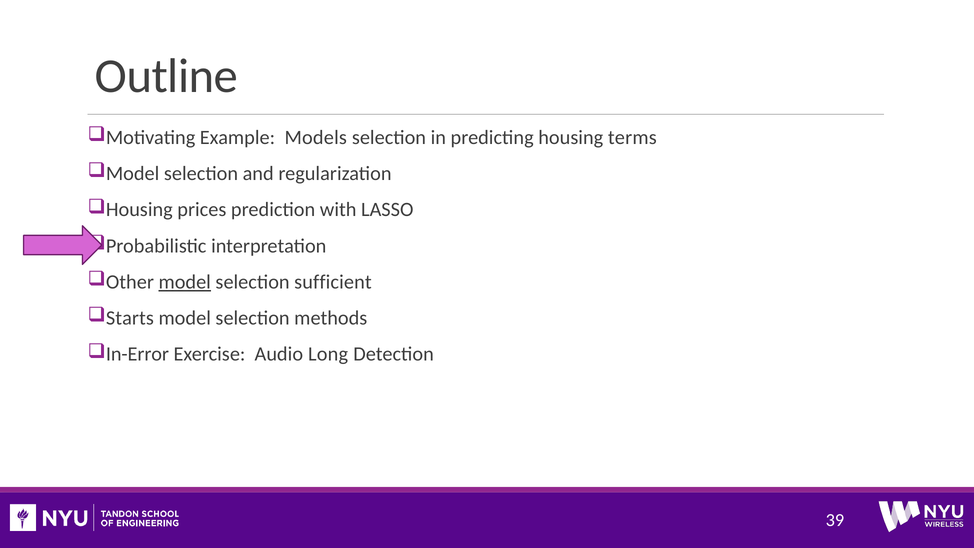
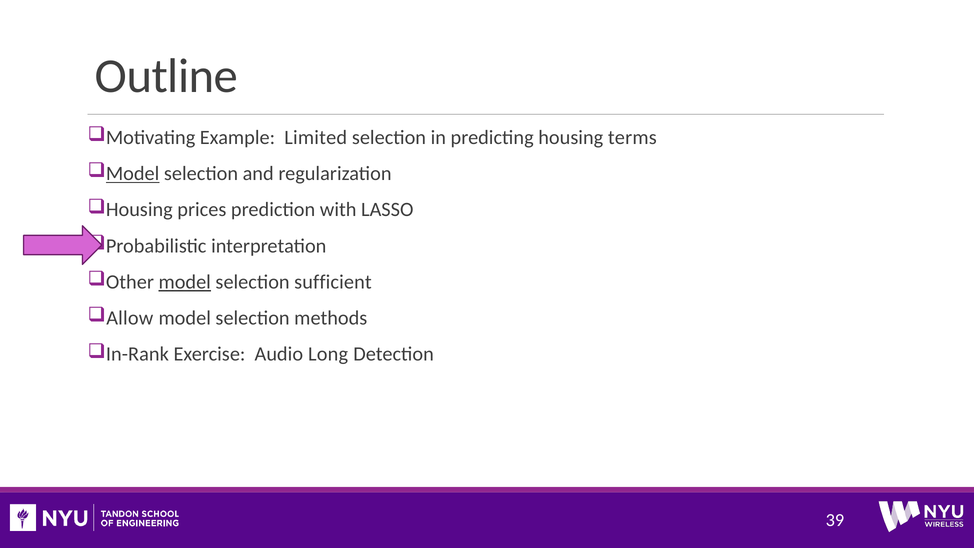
Models: Models -> Limited (316, 137)
Model underline: none -> present (133, 174)
Starts: Starts -> Allow (130, 318)
In-Error: In-Error -> In-Rank (137, 354)
